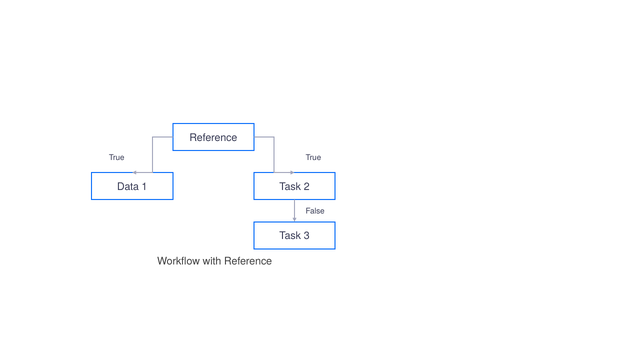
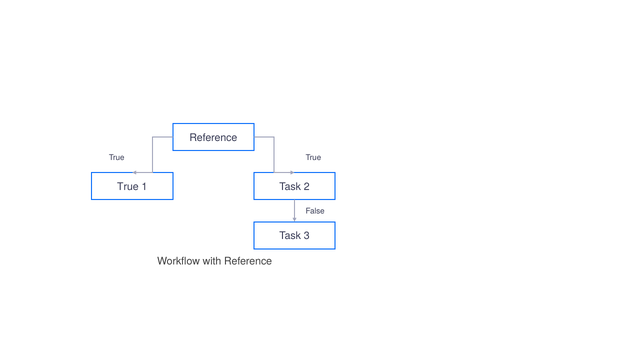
Data: Data -> True (128, 186)
